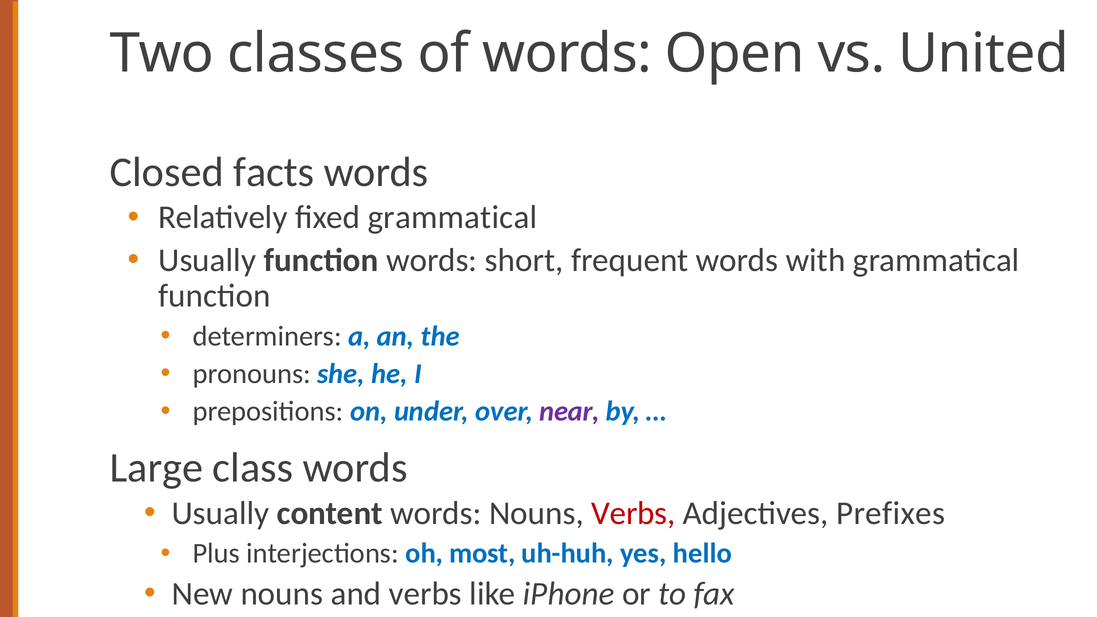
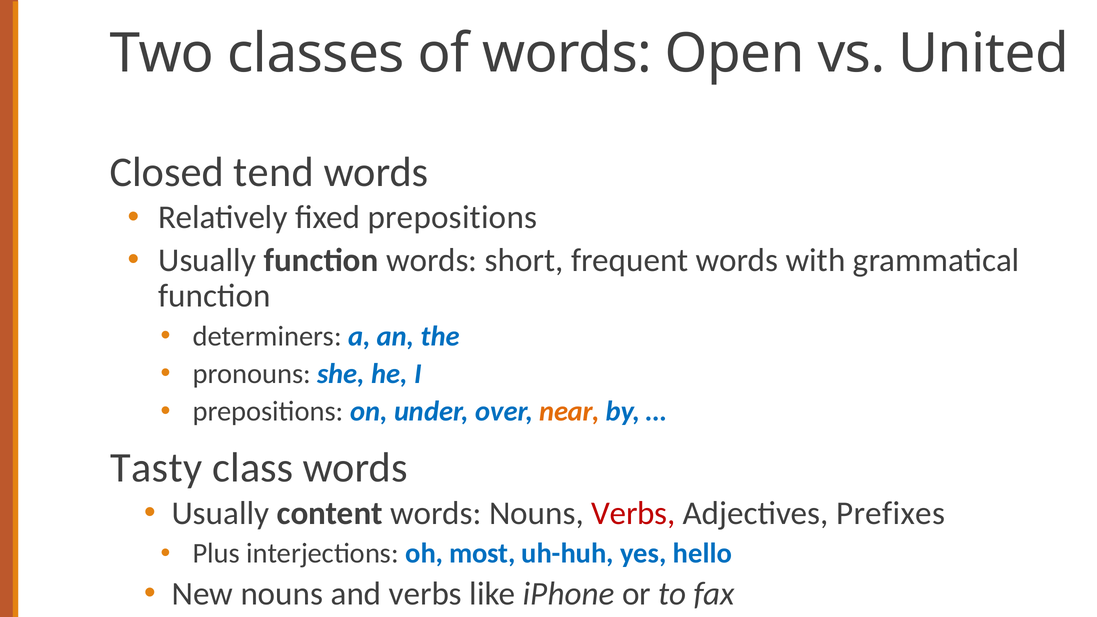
facts: facts -> tend (274, 172)
fixed grammatical: grammatical -> prepositions (452, 217)
near colour: purple -> orange (570, 412)
Large: Large -> Tasty (156, 468)
